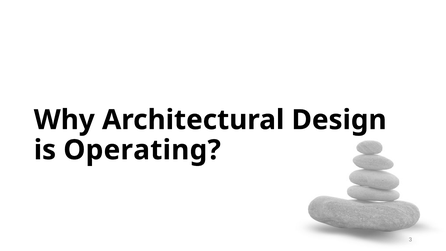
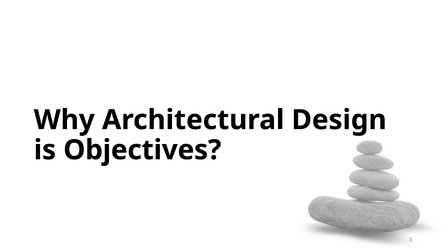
Operating: Operating -> Objectives (142, 150)
